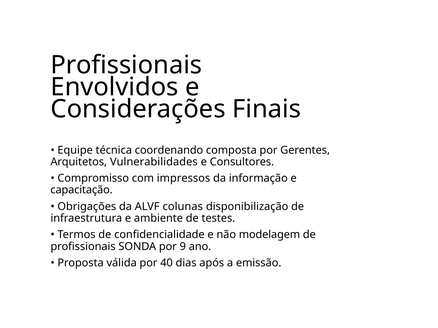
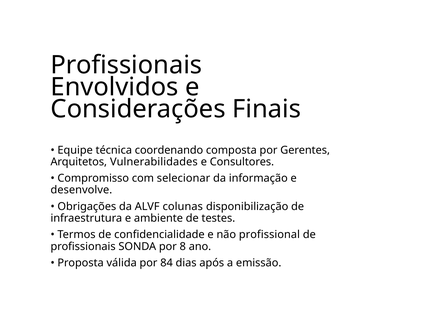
impressos: impressos -> selecionar (184, 179)
capacitação: capacitação -> desenvolve (81, 190)
modelagem: modelagem -> profissional (269, 235)
9: 9 -> 8 (183, 247)
40: 40 -> 84 (167, 263)
